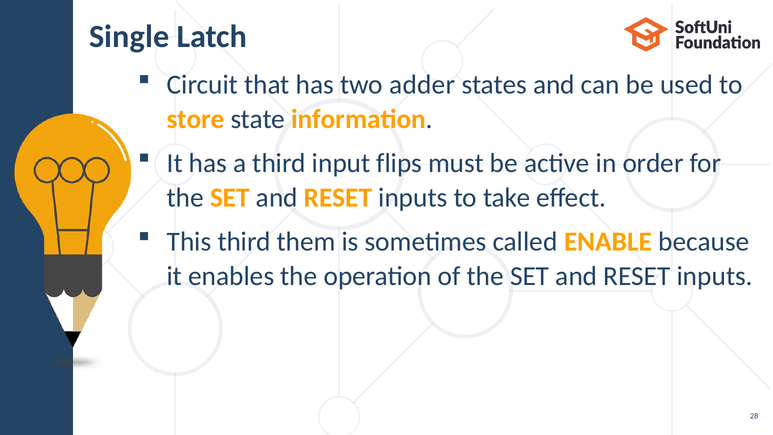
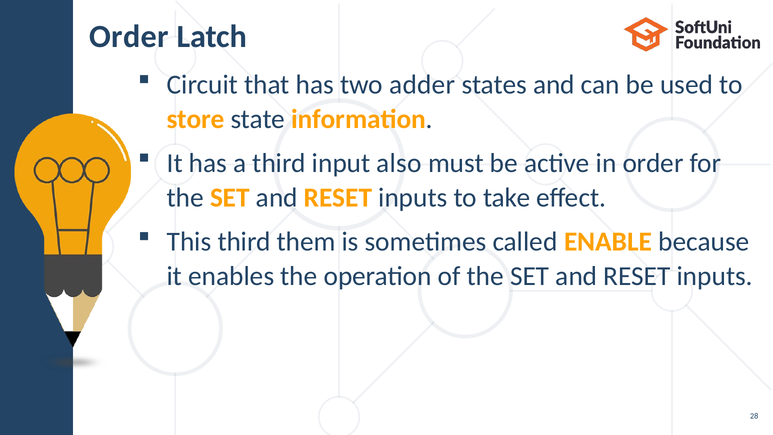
Single: Single -> Order (129, 37)
flips: flips -> also (399, 163)
